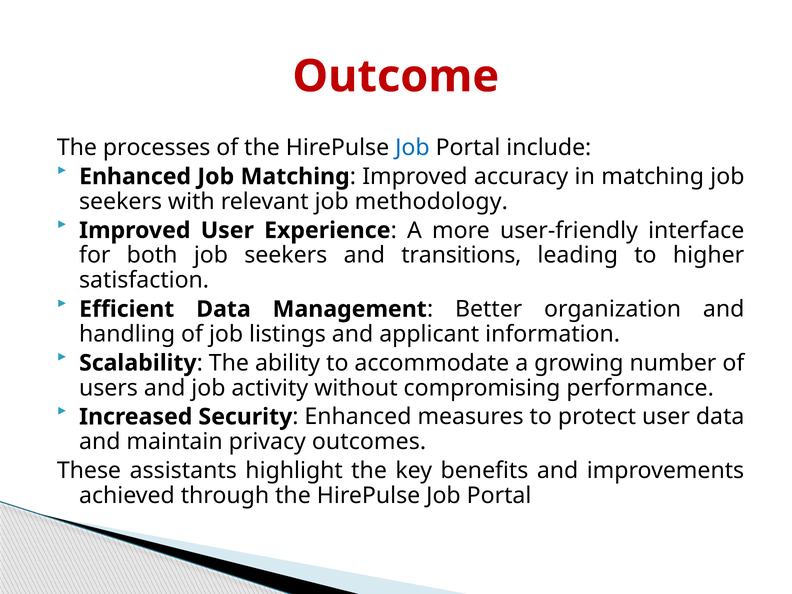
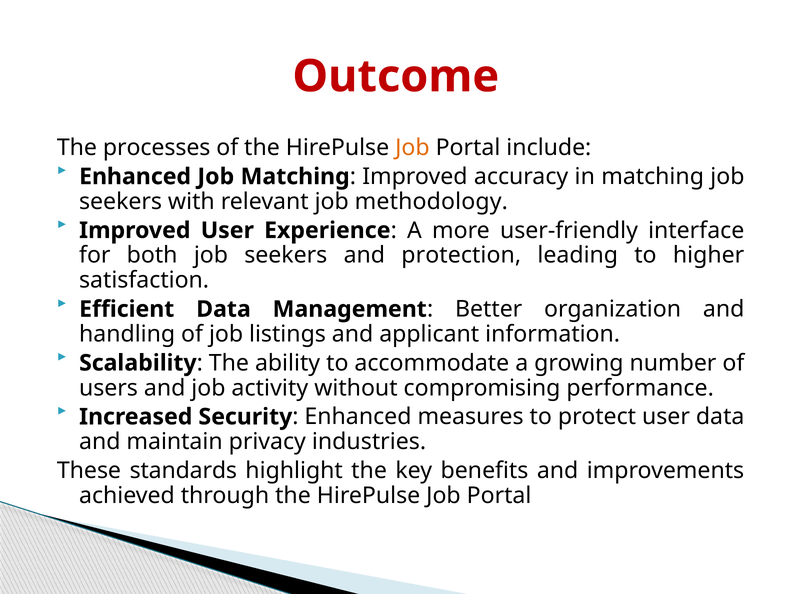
Job colour: blue -> orange (412, 148)
transitions: transitions -> protection (461, 255)
outcomes: outcomes -> industries (369, 442)
assistants: assistants -> standards (183, 471)
